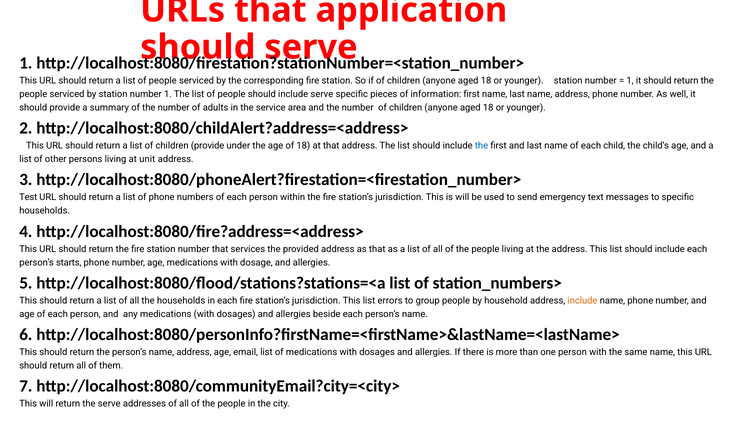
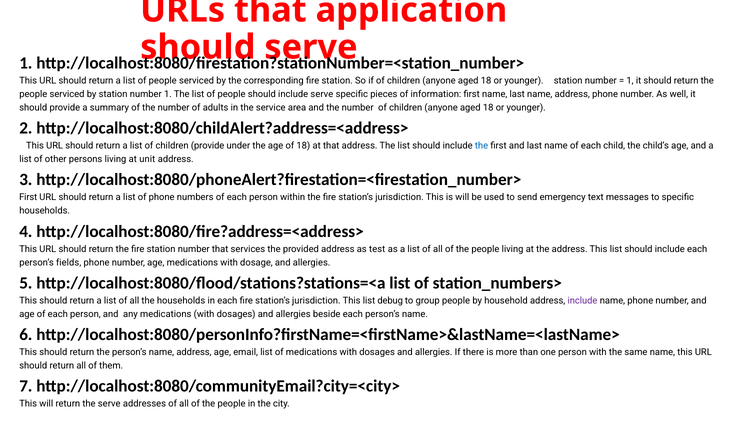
Test: Test -> First (28, 198)
as that: that -> test (377, 249)
starts: starts -> fields (69, 263)
errors: errors -> debug (390, 301)
include colour: orange -> purple (582, 301)
